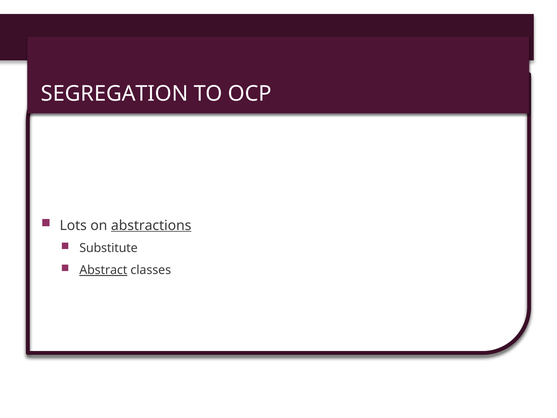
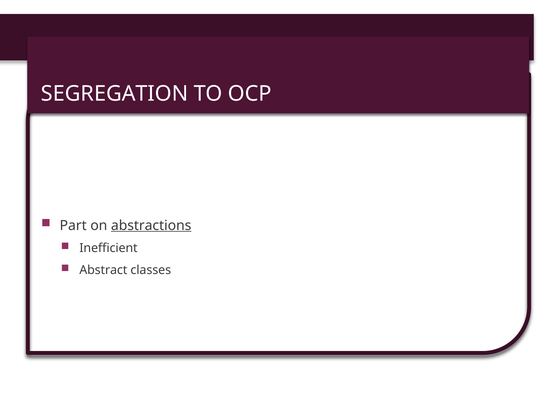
Lots: Lots -> Part (73, 225)
Substitute: Substitute -> Inefficient (108, 248)
Abstract underline: present -> none (103, 270)
